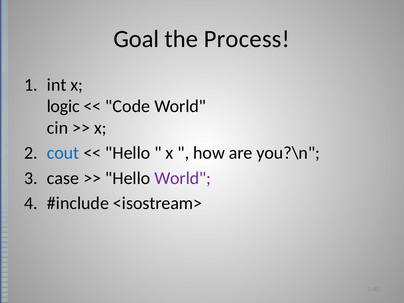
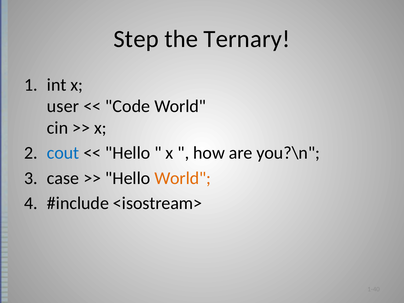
Goal: Goal -> Step (136, 39)
Process: Process -> Ternary (247, 39)
logic: logic -> user (63, 106)
World colour: purple -> orange (183, 178)
